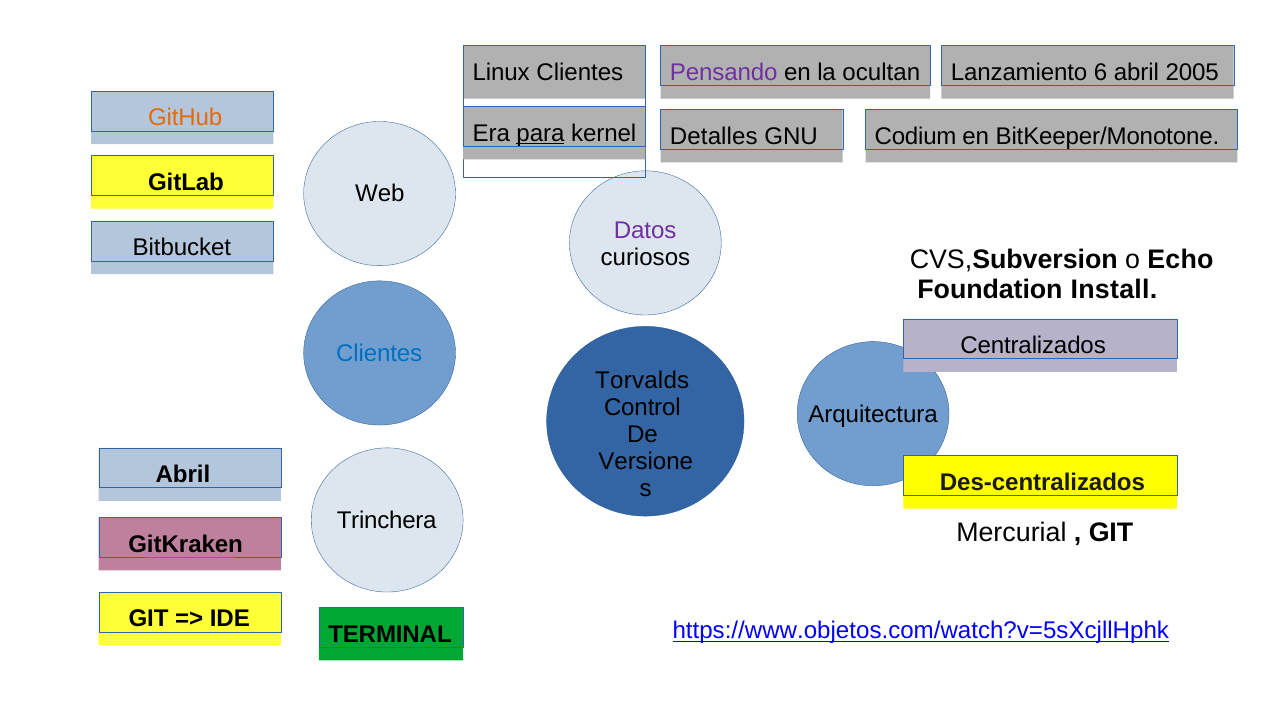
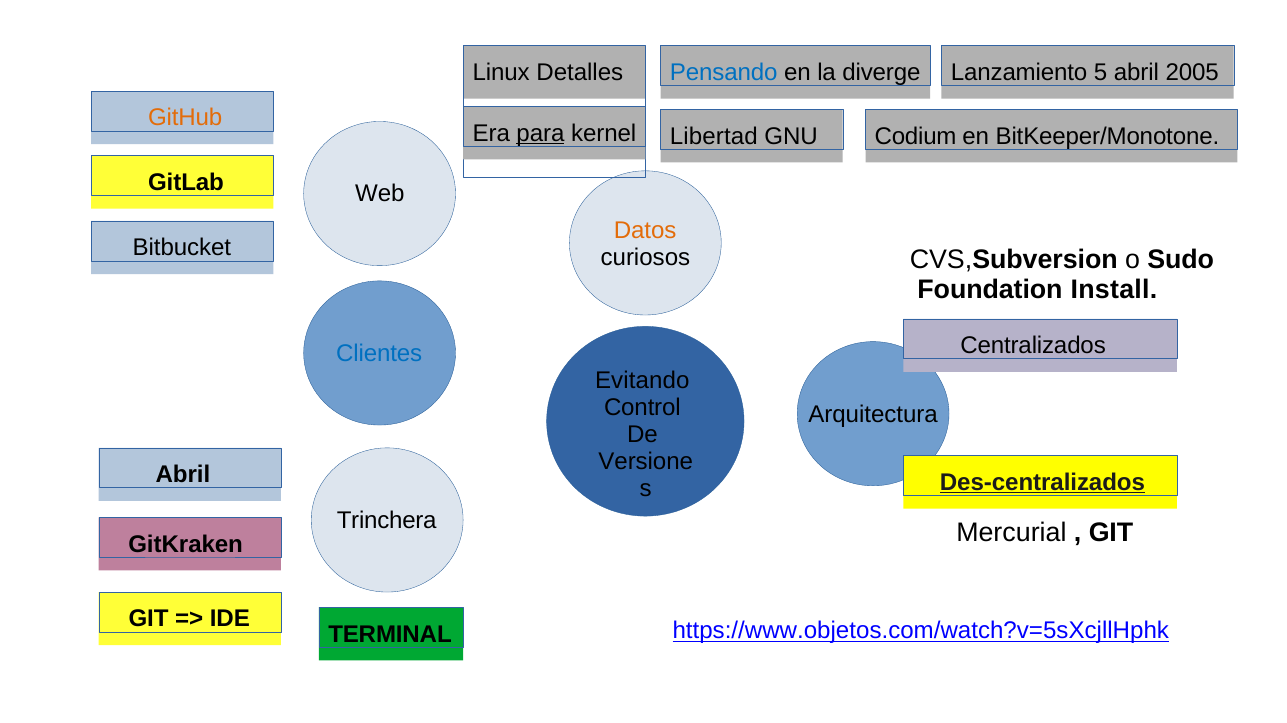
Pensando colour: purple -> blue (724, 72)
ocultan: ocultan -> diverge (881, 72)
6: 6 -> 5 (1101, 72)
Linux Clientes: Clientes -> Detalles (580, 72)
Detalles: Detalles -> Libertad (714, 136)
Datos colour: purple -> orange (645, 230)
Echo: Echo -> Sudo (1181, 260)
Torvalds: Torvalds -> Evitando (642, 381)
Des-centralizados underline: none -> present (1042, 483)
